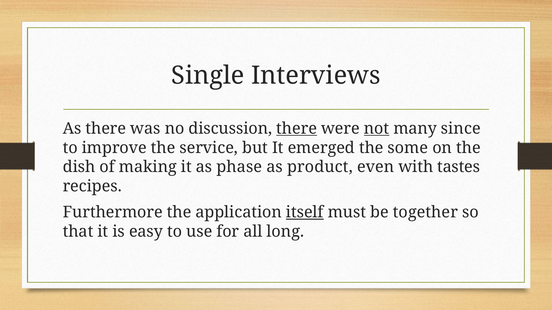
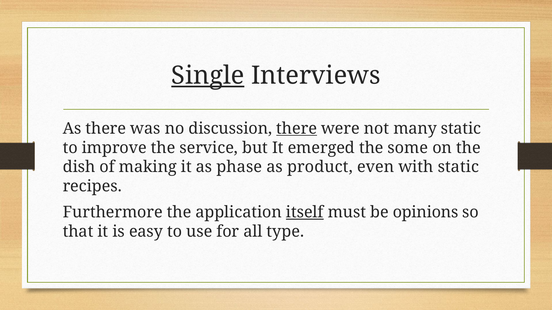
Single underline: none -> present (208, 76)
not underline: present -> none (377, 129)
many since: since -> static (461, 129)
with tastes: tastes -> static (458, 167)
together: together -> opinions (426, 213)
long: long -> type (285, 232)
